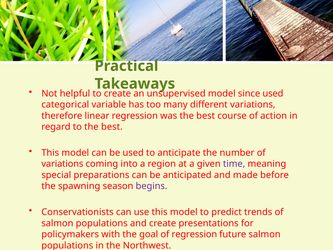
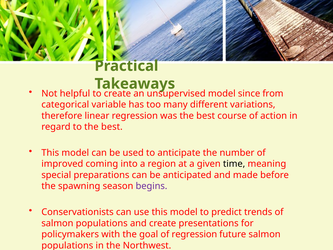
since used: used -> from (273, 93)
variations: variations -> improved (62, 164)
time colour: purple -> black (234, 164)
